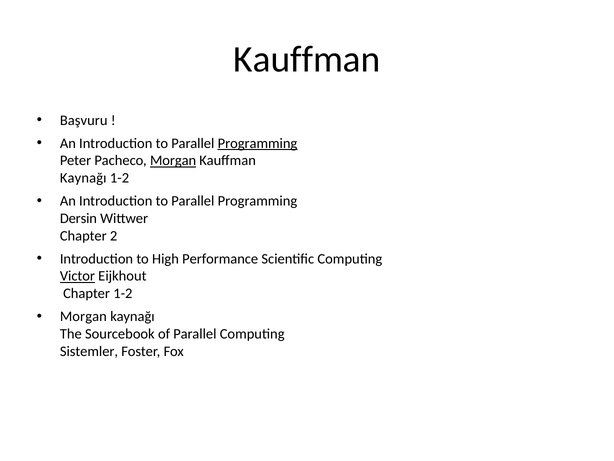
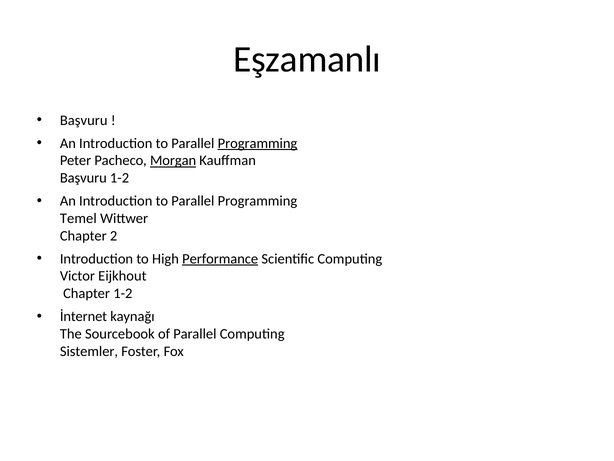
Kauffman: Kauffman -> Eşzamanlı (307, 59)
Kaynağı: Kaynağı -> Başvuru (83, 178)
Dersin: Dersin -> Temel (78, 218)
Performance underline: none -> present (220, 258)
Victor underline: present -> none (77, 276)
Morgan: Morgan -> İnternet (83, 316)
